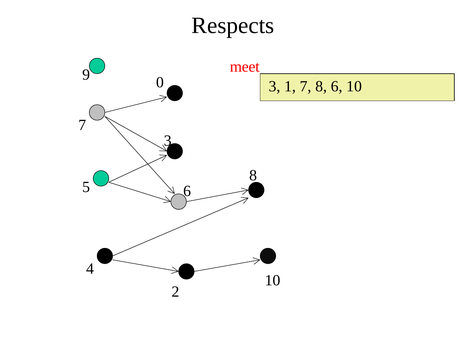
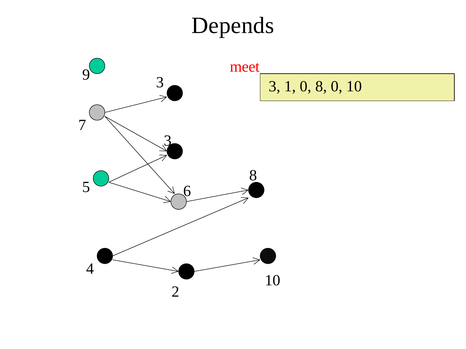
Respects: Respects -> Depends (233, 26)
9 0: 0 -> 3 (160, 83)
1 7: 7 -> 0 (306, 86)
8 6: 6 -> 0 (337, 86)
